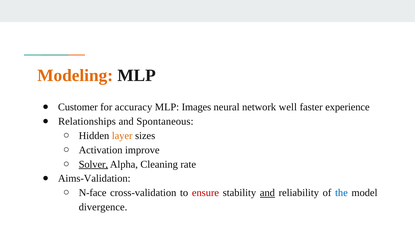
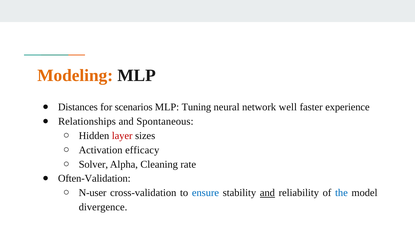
Customer: Customer -> Distances (78, 107)
accuracy: accuracy -> scenarios (134, 107)
Images: Images -> Tuning (196, 107)
layer colour: orange -> red (122, 136)
improve: improve -> efficacy (142, 150)
Solver underline: present -> none (93, 165)
Aims-Validation: Aims-Validation -> Often-Validation (94, 179)
N-face: N-face -> N-user (93, 193)
ensure colour: red -> blue (205, 193)
